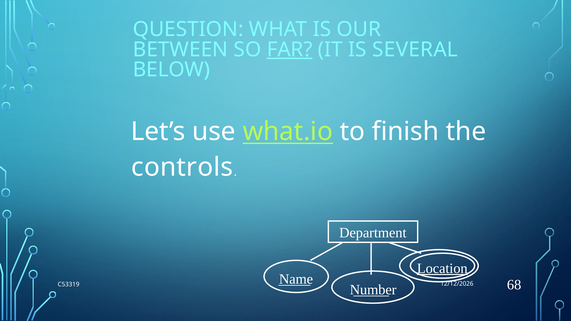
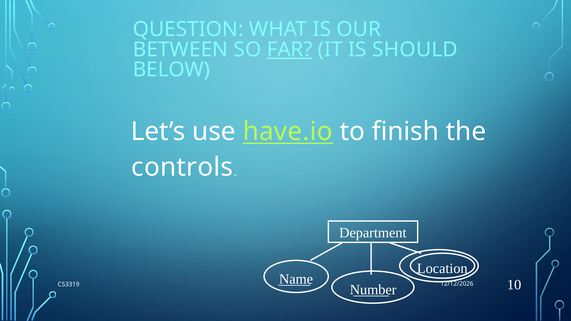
SEVERAL: SEVERAL -> SHOULD (415, 50)
what.io: what.io -> have.io (288, 132)
Location underline: present -> none (442, 269)
68: 68 -> 10 (514, 285)
